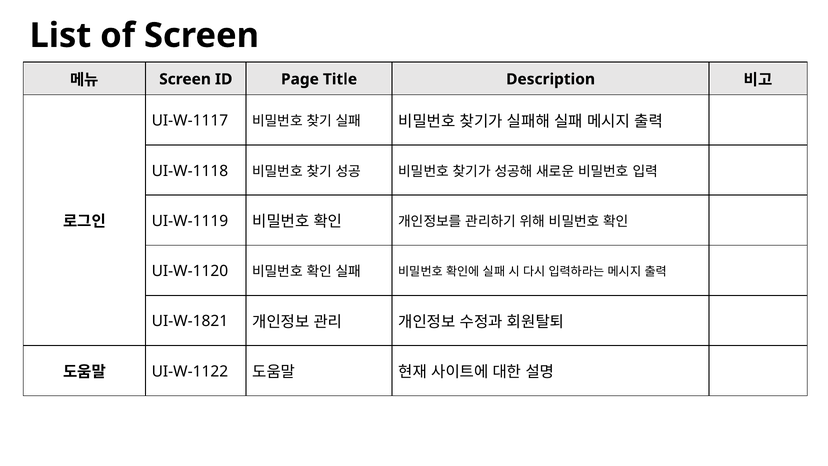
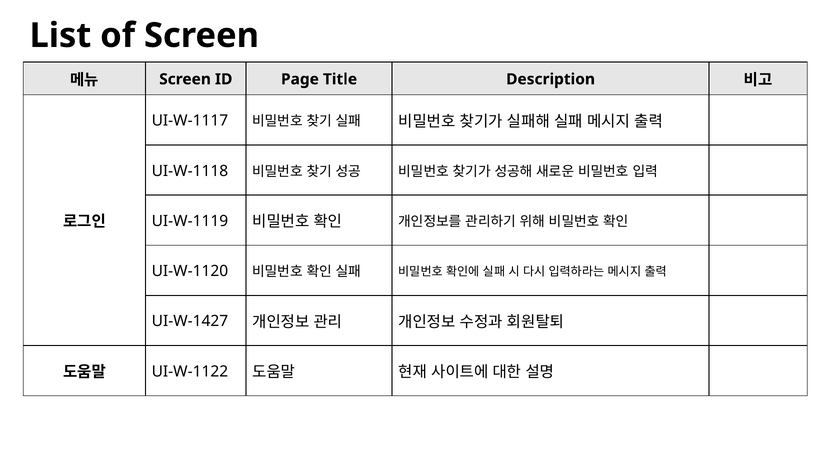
UI-W-1821: UI-W-1821 -> UI-W-1427 (190, 321)
